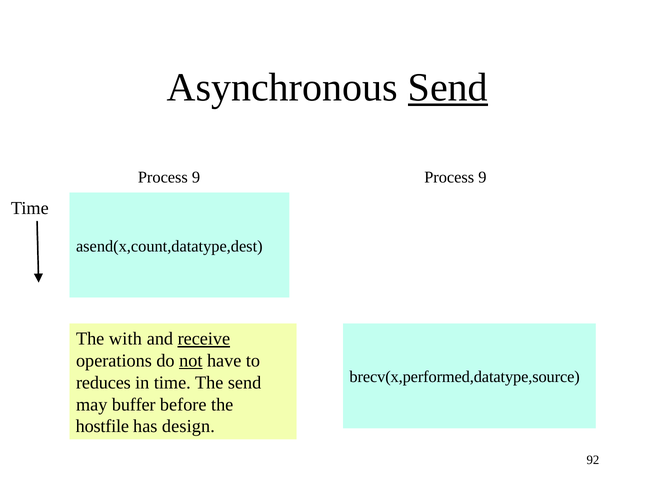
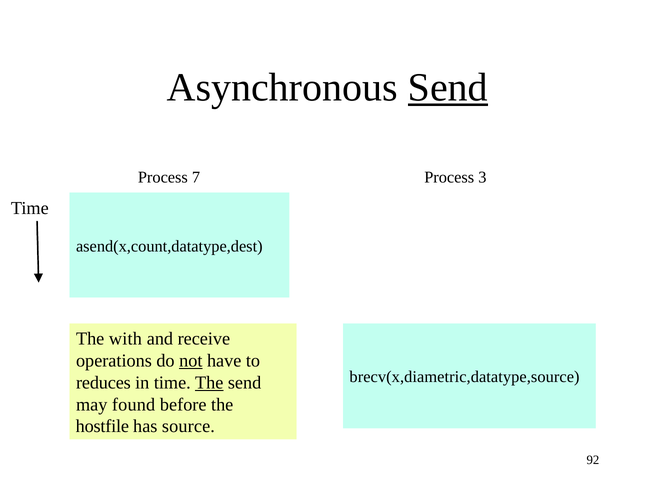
9: 9 -> 7 (196, 177)
9: 9 -> 3 (482, 177)
receive underline: present -> none (204, 338)
brecv(x,performed,datatype,source: brecv(x,performed,datatype,source -> brecv(x,diametric,datatype,source (465, 376)
The underline: none -> present (209, 382)
buffer: buffer -> found (134, 404)
design: design -> source (188, 426)
